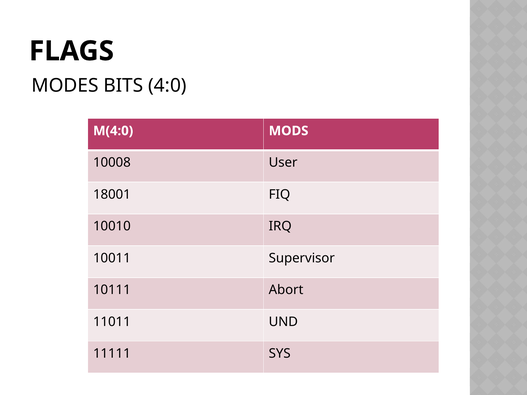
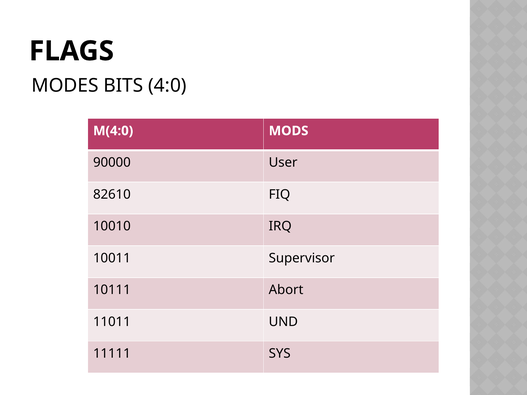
10008: 10008 -> 90000 (112, 163)
18001: 18001 -> 82610 (112, 195)
